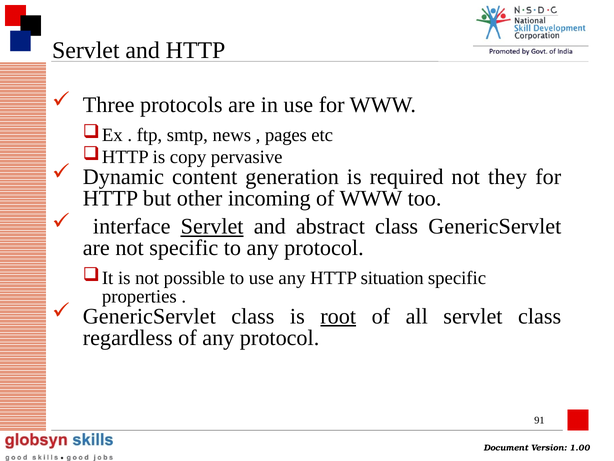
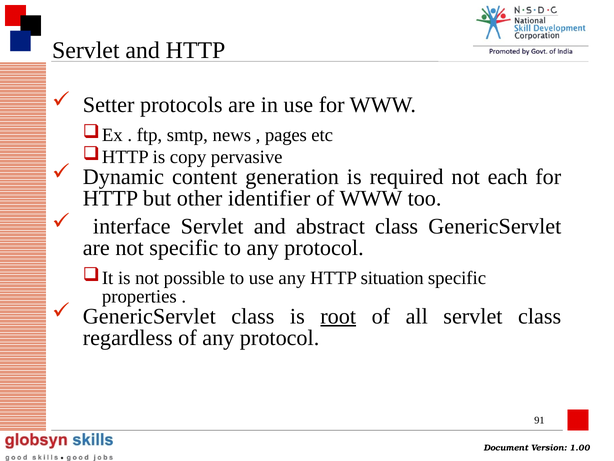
Three: Three -> Setter (109, 105)
they: they -> each (508, 177)
incoming: incoming -> identifier (269, 198)
Servlet underline: present -> none (212, 226)
